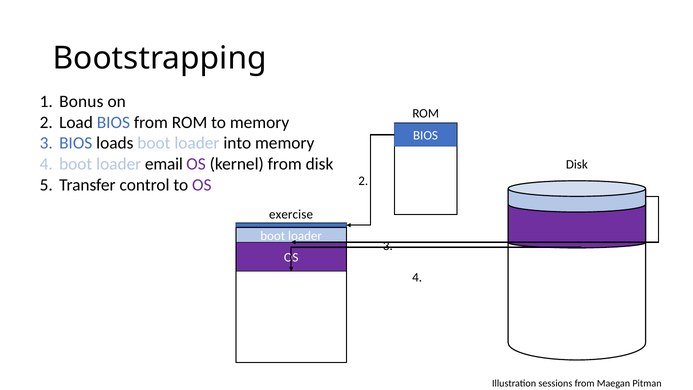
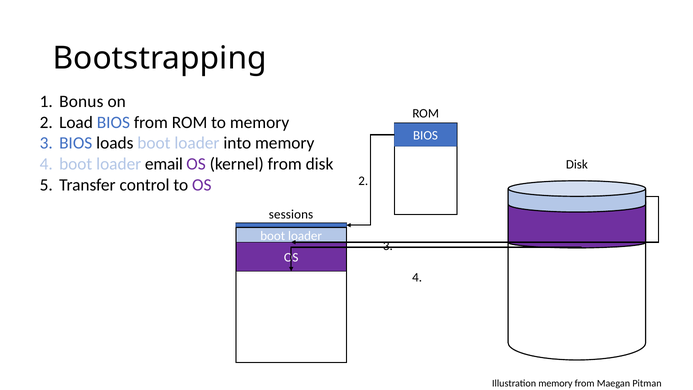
exercise: exercise -> sessions (291, 214)
Illustration sessions: sessions -> memory (555, 383)
